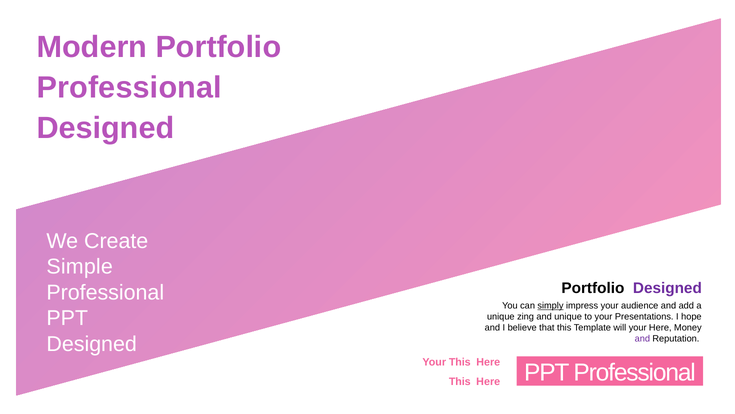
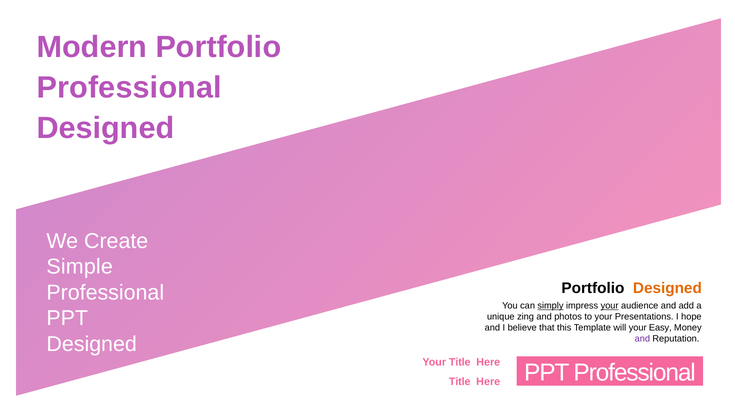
Designed colour: purple -> orange (667, 288)
your underline: none -> present (610, 305)
and unique: unique -> photos (568, 316)
your Here: Here -> Easy (660, 327)
Your This: This -> Title (460, 362)
This: This -> Title (460, 381)
